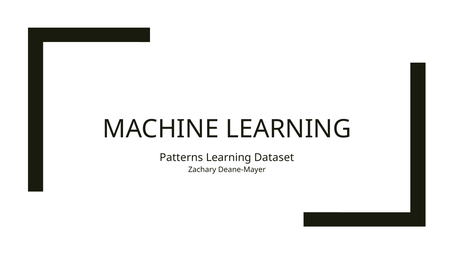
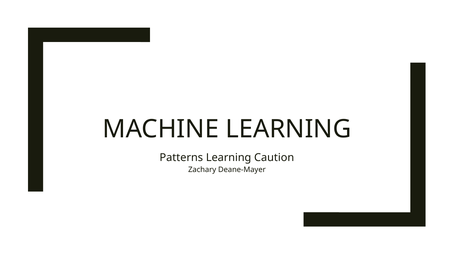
Dataset: Dataset -> Caution (274, 158)
